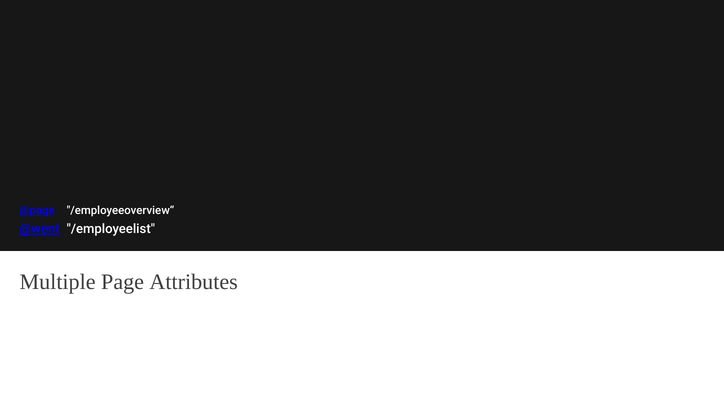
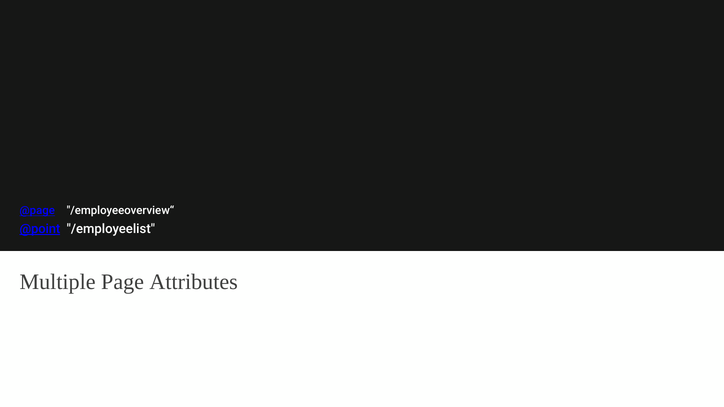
@went: @went -> @point (40, 229)
